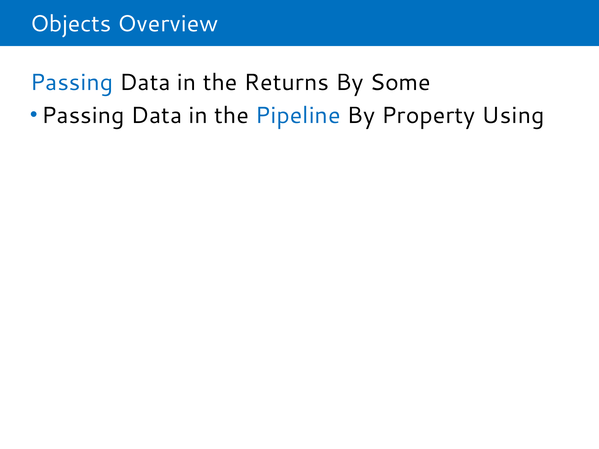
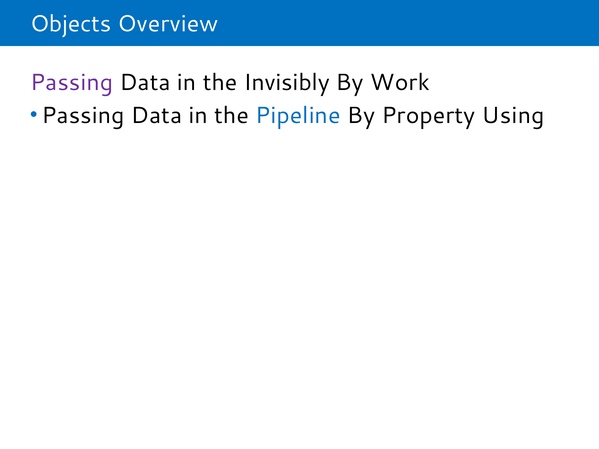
Passing colour: blue -> purple (72, 83)
Returns: Returns -> Invisibly (287, 83)
Some: Some -> Work (400, 83)
